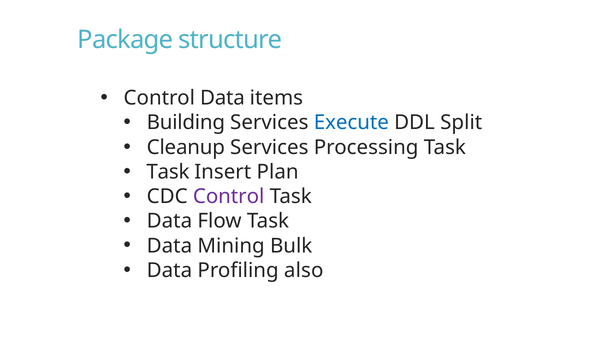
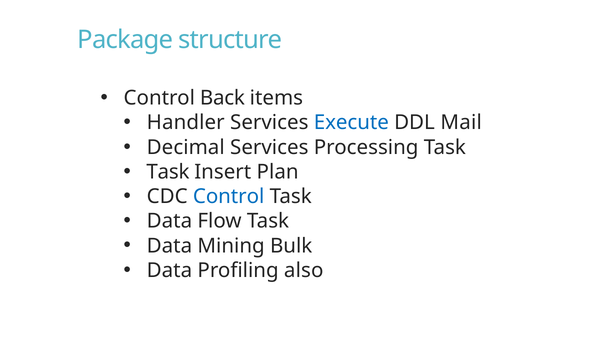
Control Data: Data -> Back (222, 98)
Building: Building -> Handler (186, 123)
Split: Split -> Mail (461, 123)
Cleanup: Cleanup -> Decimal (186, 148)
Control colour: purple -> blue (229, 197)
